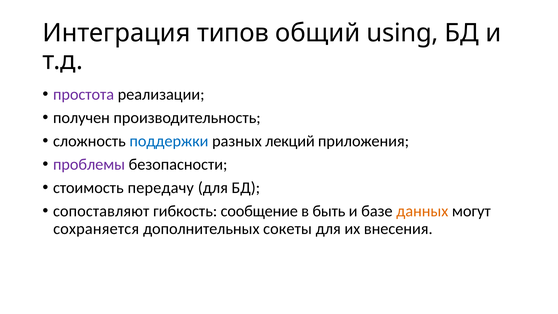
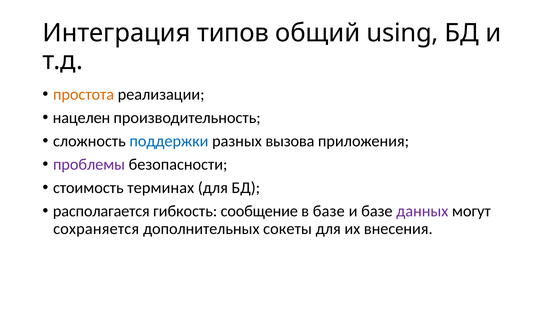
простота colour: purple -> orange (84, 94)
получен: получен -> нацелен (81, 118)
лекций: лекций -> вызова (290, 141)
передачу: передачу -> терминах (161, 188)
сопоставляют: сопоставляют -> располагается (101, 211)
в быть: быть -> базе (329, 211)
данных colour: orange -> purple (422, 211)
